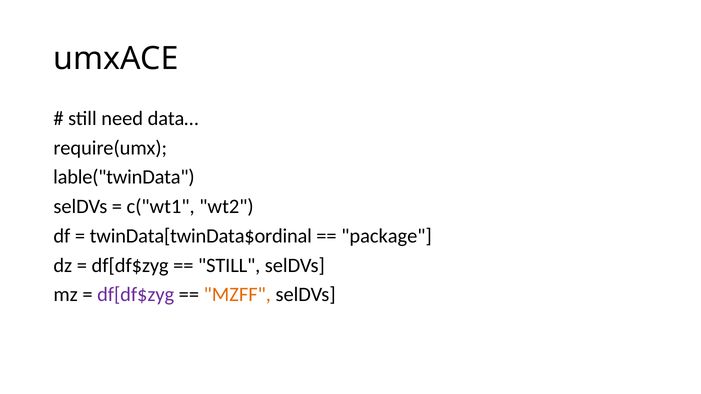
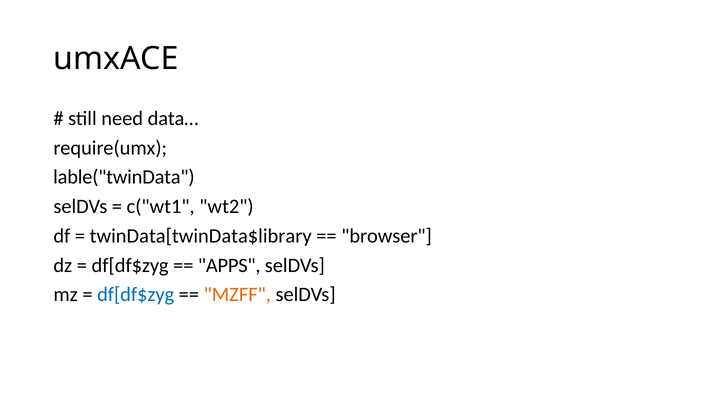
twinData[twinData$ordinal: twinData[twinData$ordinal -> twinData[twinData$library (201, 236)
package: package -> browser (387, 236)
STILL: STILL -> APPS (229, 265)
df[df$zyg colour: purple -> blue (136, 295)
